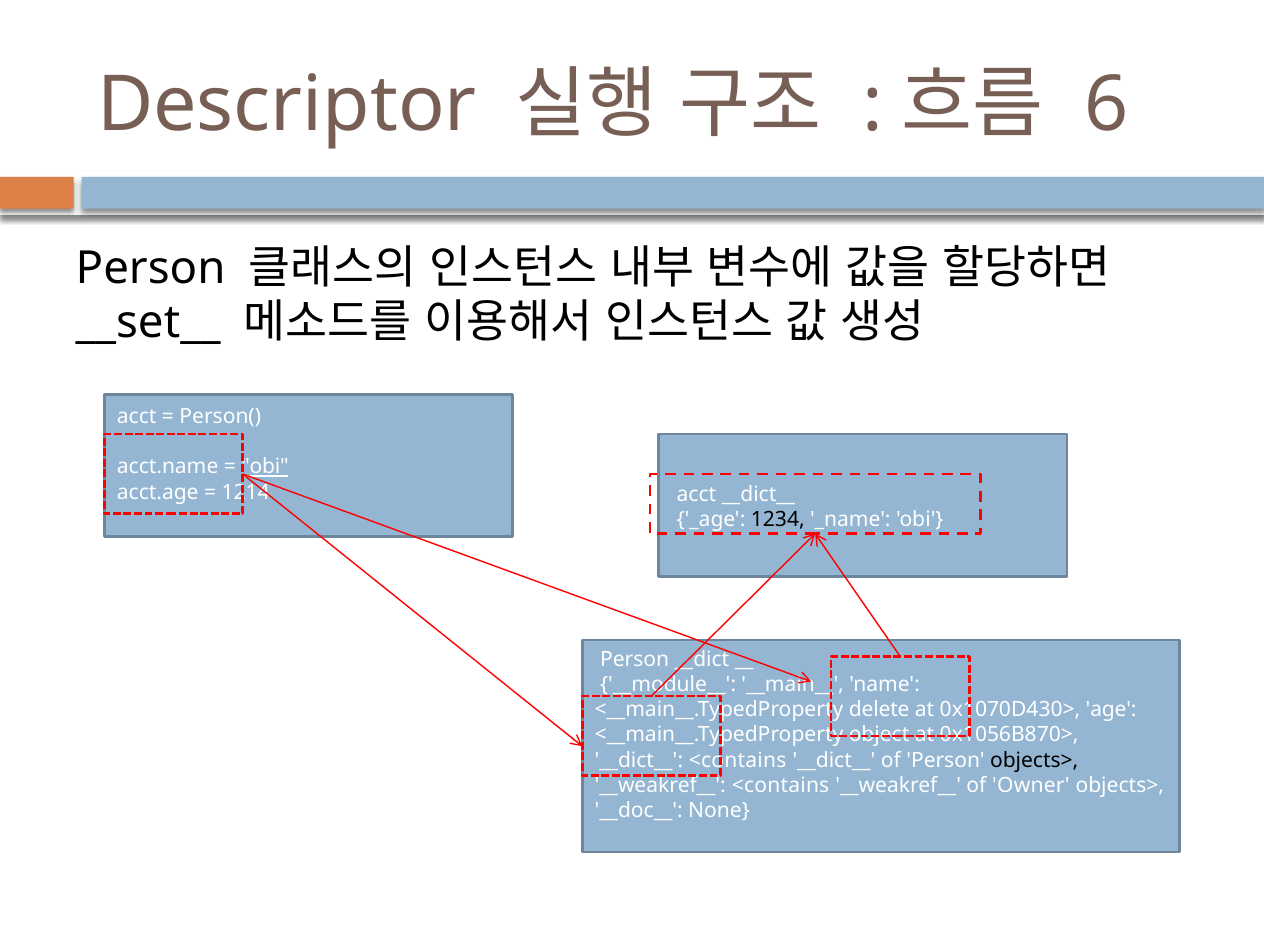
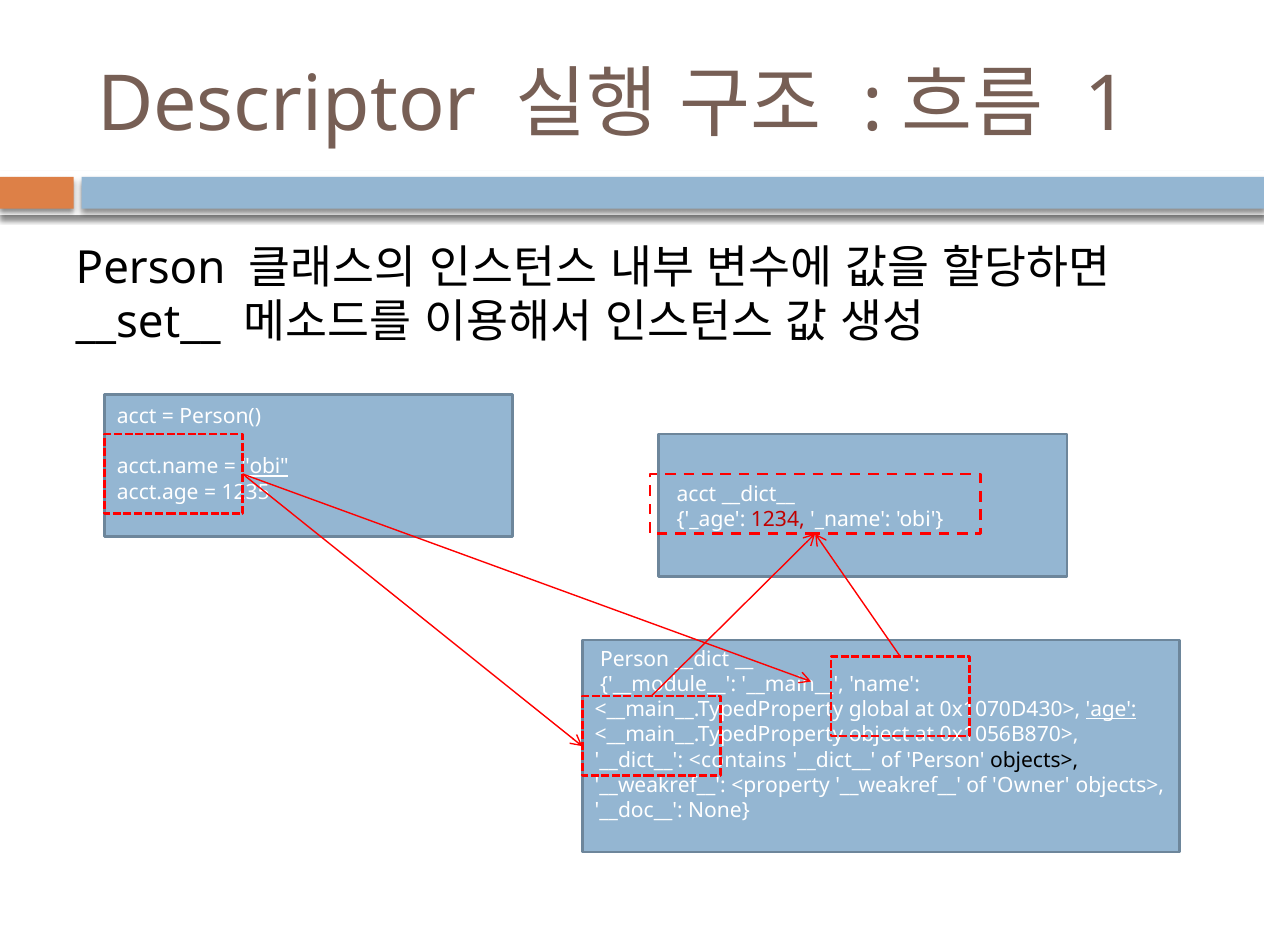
6: 6 -> 1 (1106, 105)
1214: 1214 -> 1235 (246, 492)
1234 colour: black -> red (778, 519)
delete: delete -> global (879, 710)
age underline: none -> present (1111, 710)
__weakref__ <contains: <contains -> <property (781, 786)
